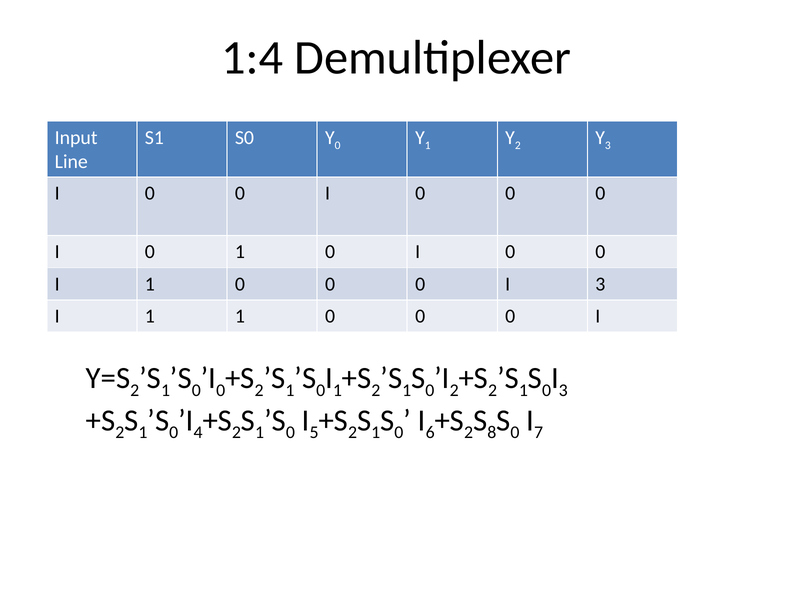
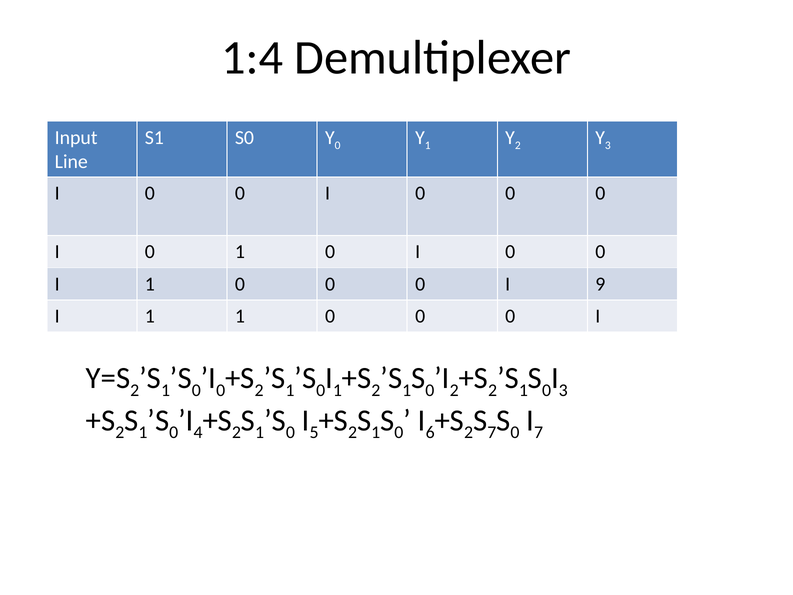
0 0 I 3: 3 -> 9 (600, 284)
8: 8 -> 7 (492, 432)
